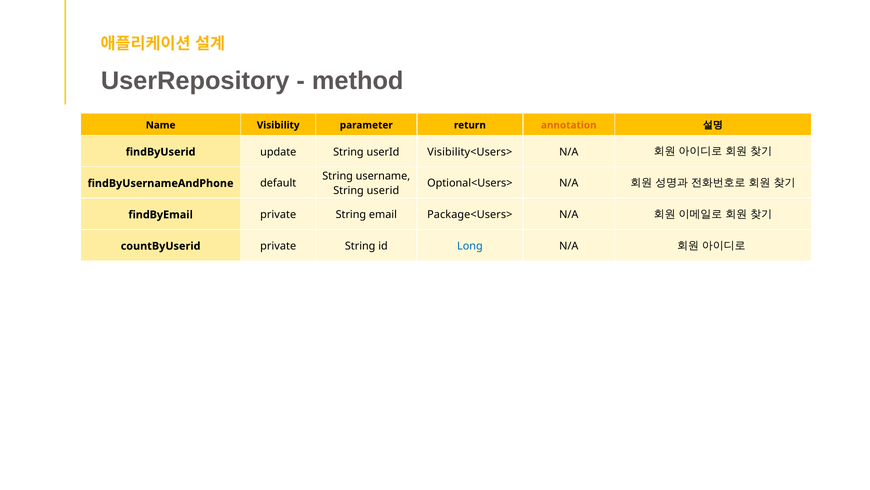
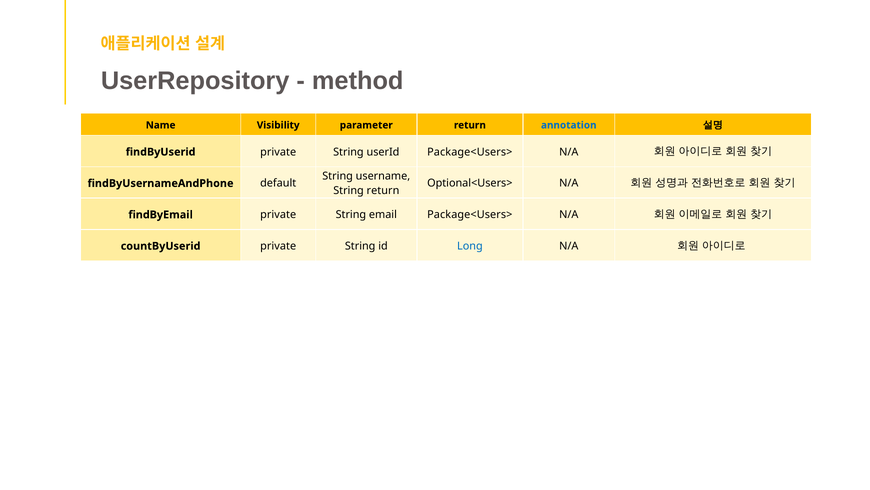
annotation colour: orange -> blue (569, 125)
findByUserid update: update -> private (278, 152)
userId Visibility<Users>: Visibility<Users> -> Package<Users> (470, 152)
userid: userid -> return (383, 191)
